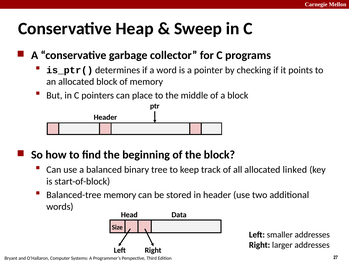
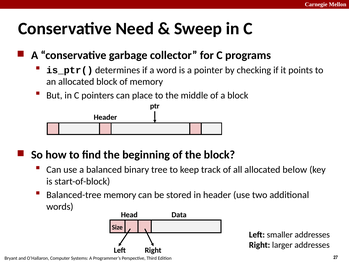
Heap: Heap -> Need (135, 29)
linked: linked -> below (295, 170)
